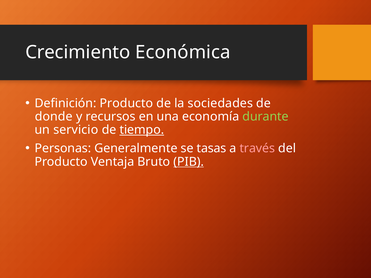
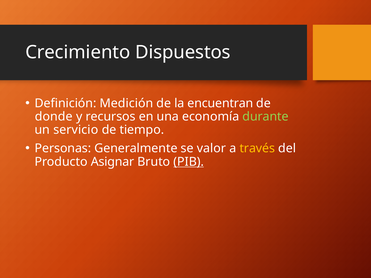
Económica: Económica -> Dispuestos (183, 52)
Definición Producto: Producto -> Medición (126, 103)
sociedades: sociedades -> encuentran (220, 103)
tiempo underline: present -> none (142, 130)
tasas: tasas -> valor (211, 148)
través colour: pink -> yellow (257, 148)
Ventaja: Ventaja -> Asignar (113, 162)
